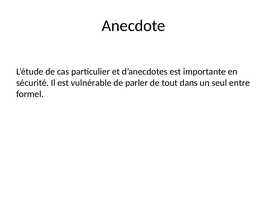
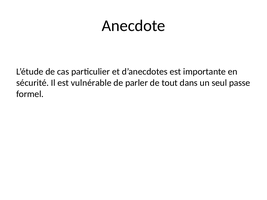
entre: entre -> passe (240, 83)
